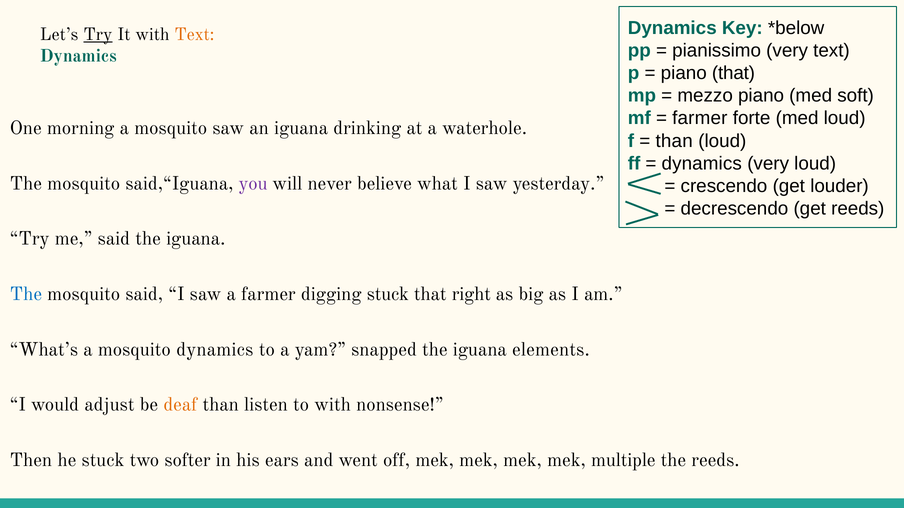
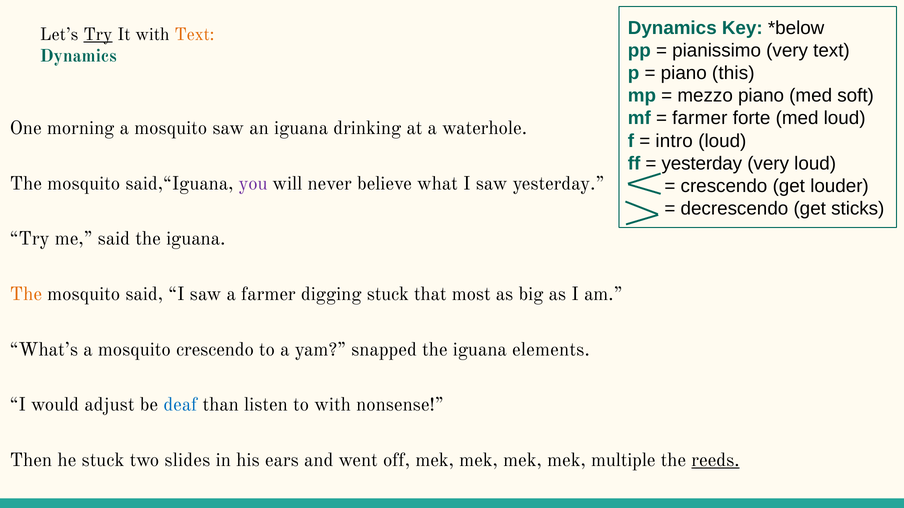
piano that: that -> this (733, 73)
than: than -> intro (674, 141)
dynamics: dynamics -> yesterday (702, 164)
get reeds: reeds -> sticks (858, 209)
The colour: blue -> orange (26, 294)
right: right -> most (471, 294)
mosquito dynamics: dynamics -> crescendo (215, 350)
deaf colour: orange -> blue (180, 405)
softer: softer -> slides (187, 460)
reeds underline: none -> present (715, 460)
